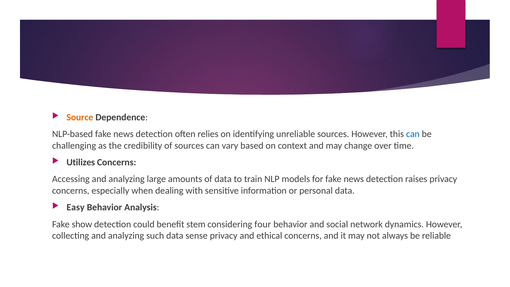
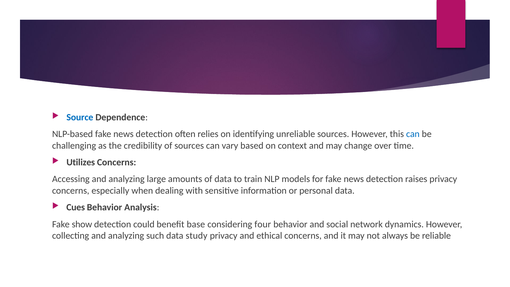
Source colour: orange -> blue (80, 117)
Easy: Easy -> Cues (76, 207)
stem: stem -> base (196, 224)
sense: sense -> study (197, 236)
